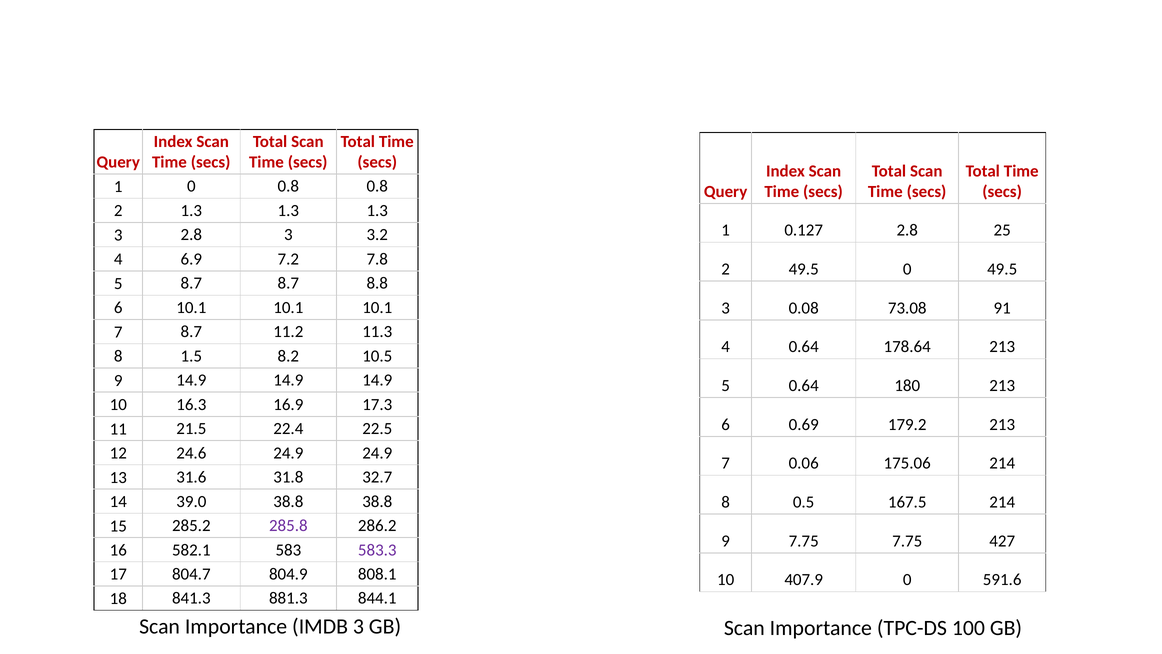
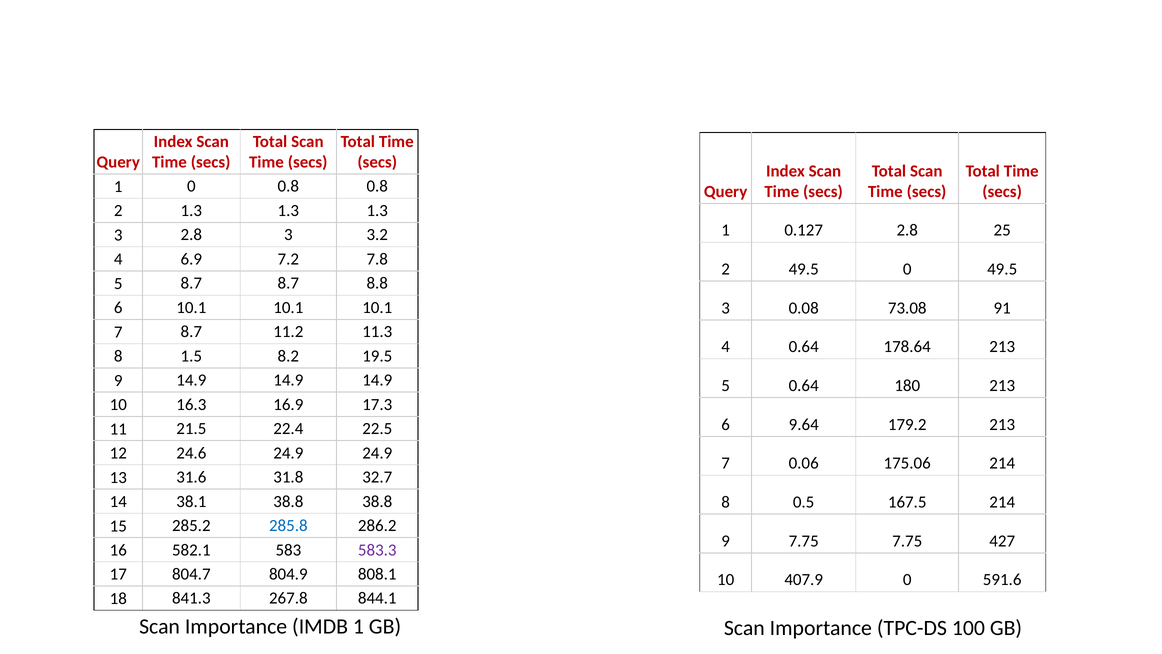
10.5: 10.5 -> 19.5 (377, 356)
0.69: 0.69 -> 9.64 (804, 424)
39.0: 39.0 -> 38.1 (191, 501)
285.8 colour: purple -> blue (288, 525)
881.3: 881.3 -> 267.8 (288, 598)
IMDB 3: 3 -> 1 (358, 626)
